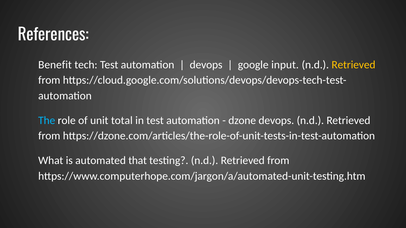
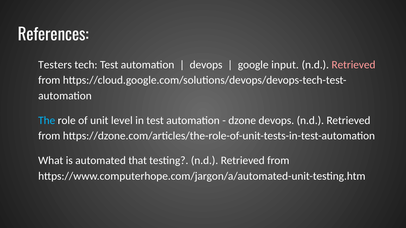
Benefit: Benefit -> Testers (55, 65)
Retrieved colour: yellow -> pink (353, 65)
total: total -> level (122, 121)
